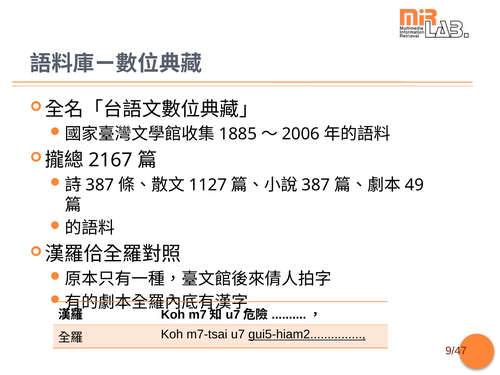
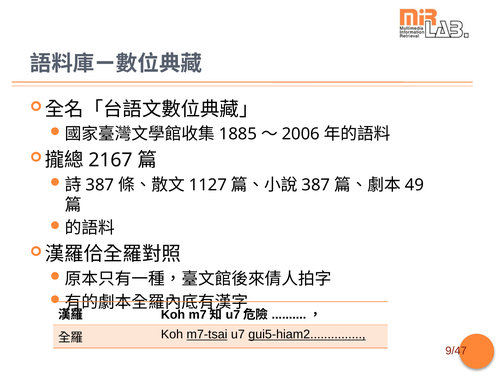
m7-tsai underline: none -> present (207, 335)
